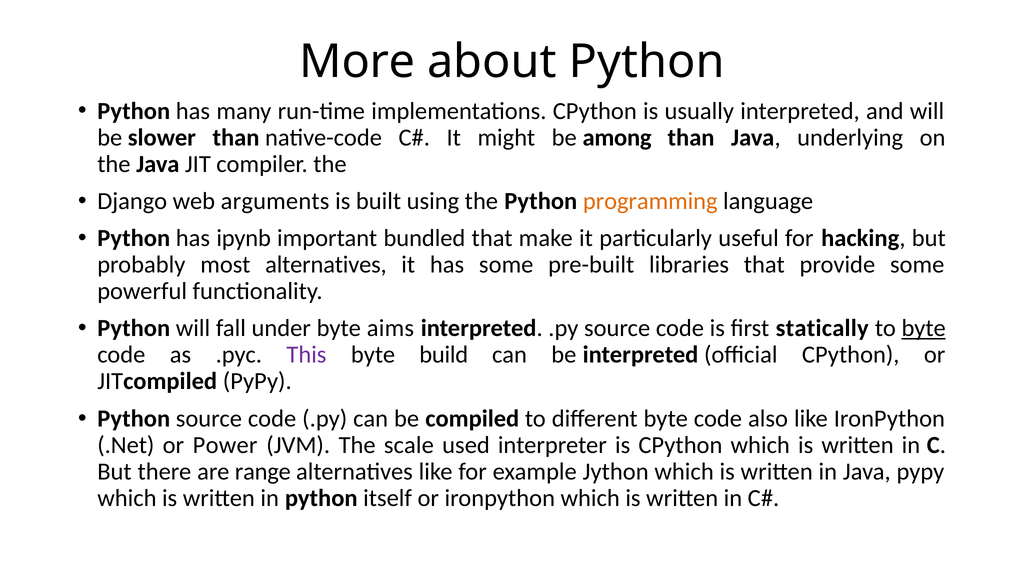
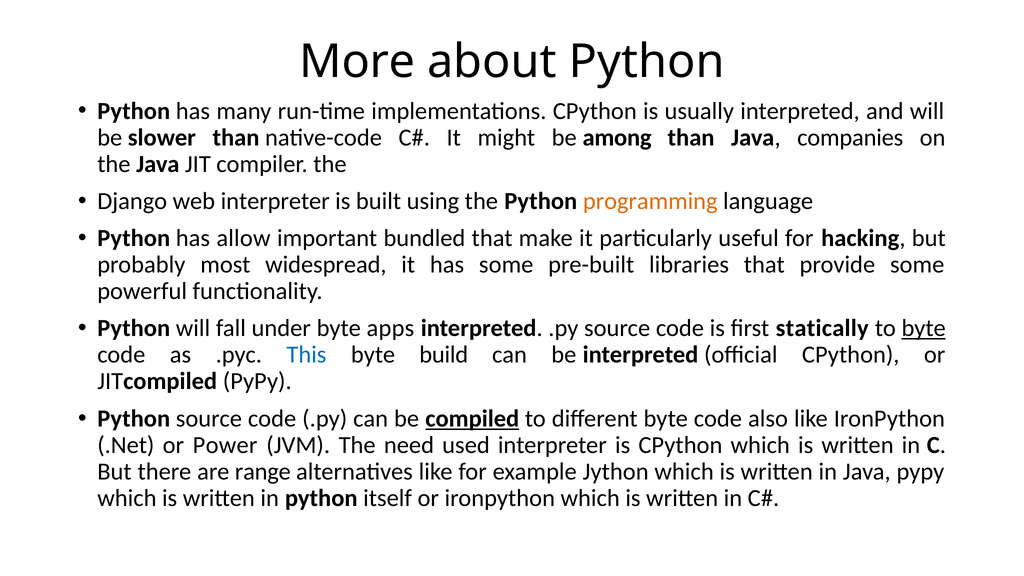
underlying: underlying -> companies (850, 137)
web arguments: arguments -> interpreter (275, 201)
ipynb: ipynb -> allow (243, 238)
most alternatives: alternatives -> widespread (326, 265)
aims: aims -> apps (390, 328)
This colour: purple -> blue (306, 355)
compiled underline: none -> present (472, 419)
scale: scale -> need (409, 445)
